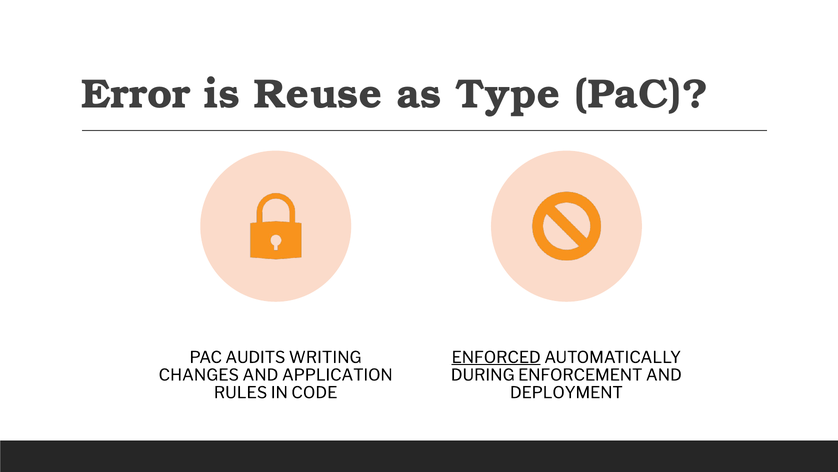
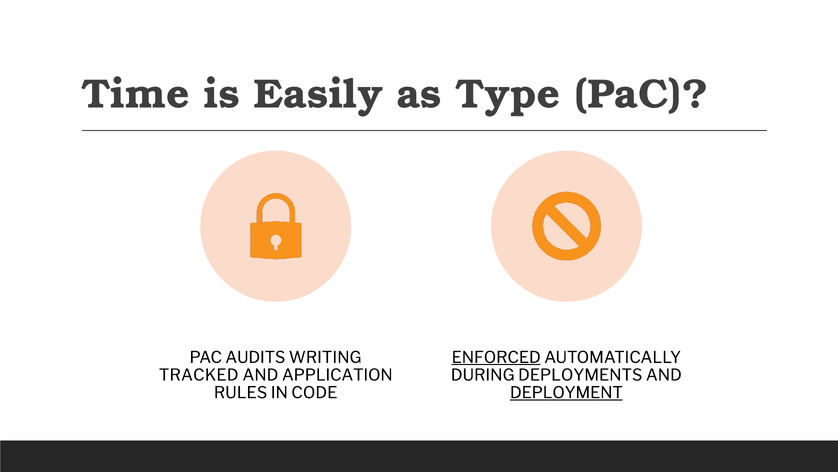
Error: Error -> Time (136, 94)
Reuse: Reuse -> Easily (318, 94)
CHANGES: CHANGES -> TRACKED (199, 375)
ENFORCEMENT: ENFORCEMENT -> DEPLOYMENTS (580, 375)
DEPLOYMENT underline: none -> present (566, 392)
